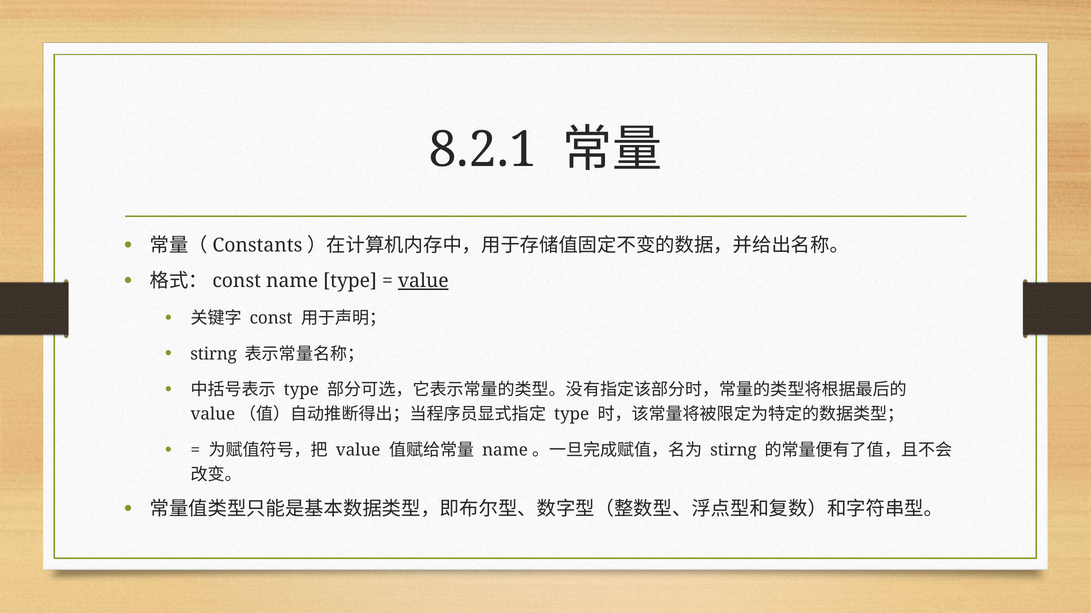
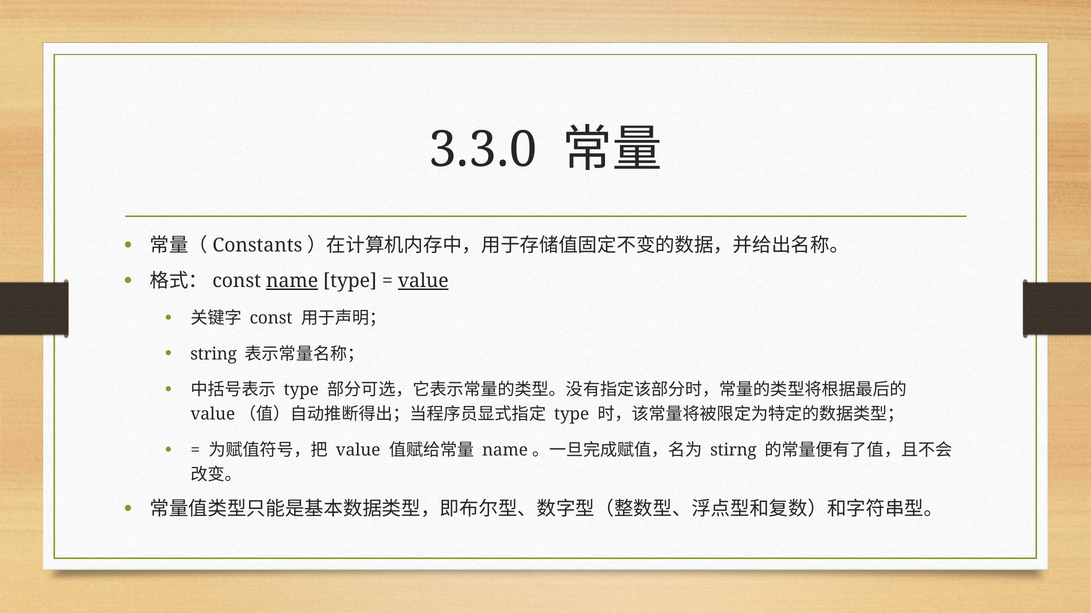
8.2.1: 8.2.1 -> 3.3.0 (483, 150)
name underline: none -> present (292, 281)
stirng: stirng -> string (214, 354)
